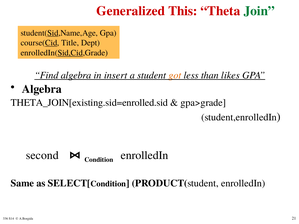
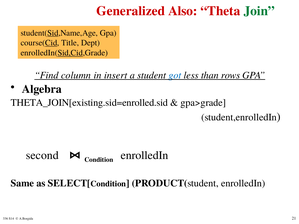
This: This -> Also (183, 11)
Find algebra: algebra -> column (76, 75)
got colour: orange -> blue (175, 75)
likes: likes -> rows (231, 75)
